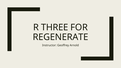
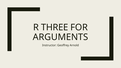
REGENERATE: REGENERATE -> ARGUMENTS (60, 37)
